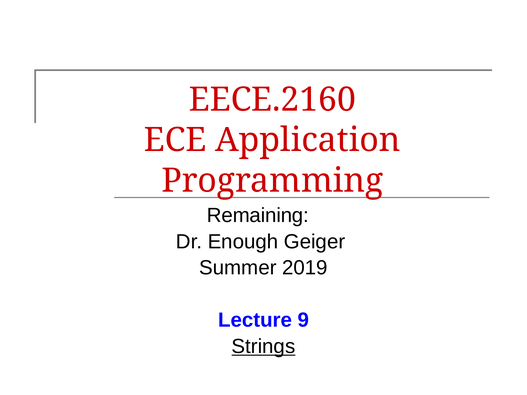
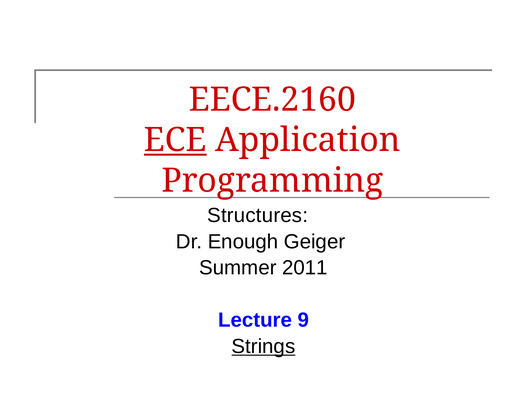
ECE underline: none -> present (175, 140)
Remaining: Remaining -> Structures (258, 216)
2019: 2019 -> 2011 (305, 268)
